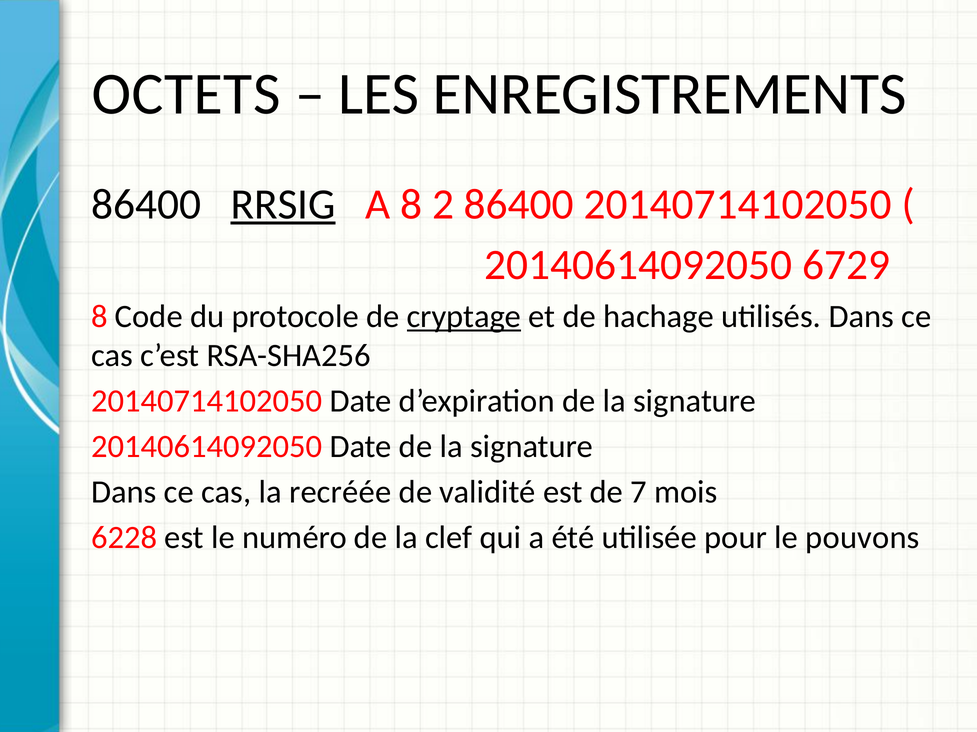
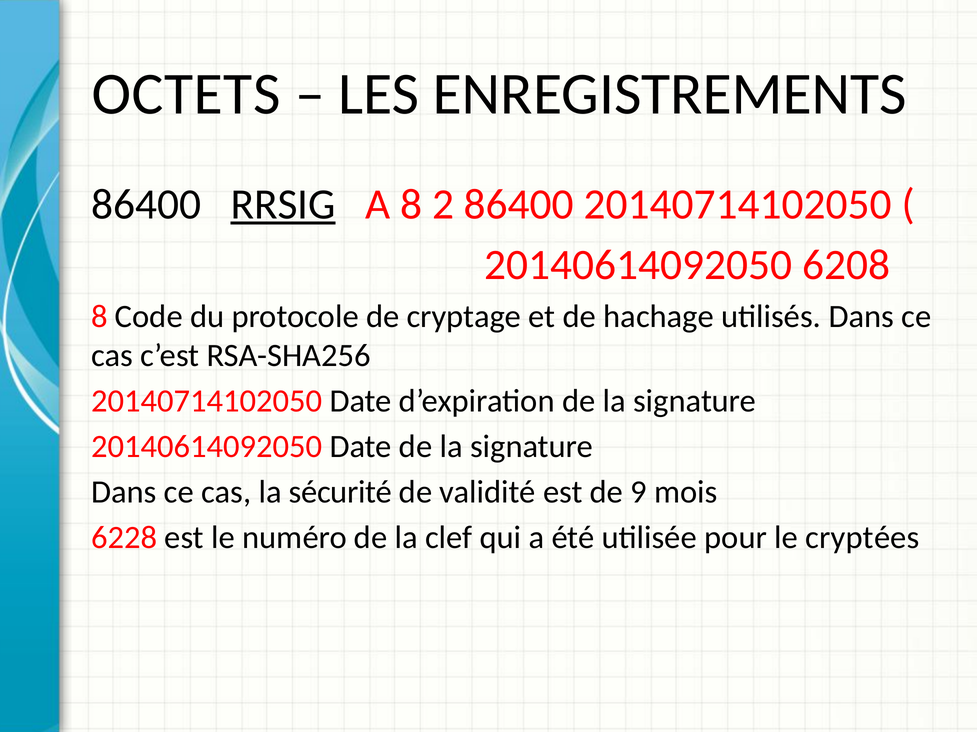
6729: 6729 -> 6208 (846, 265)
cryptage underline: present -> none (464, 317)
recréée: recréée -> sécurité (340, 493)
7: 7 -> 9 (639, 493)
pouvons: pouvons -> cryptées (862, 538)
